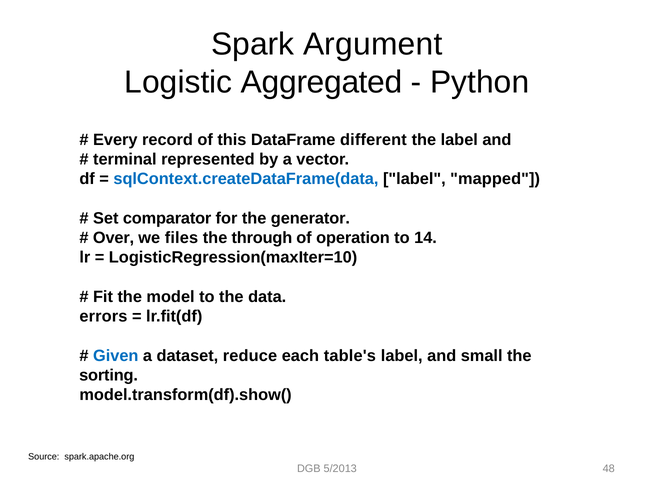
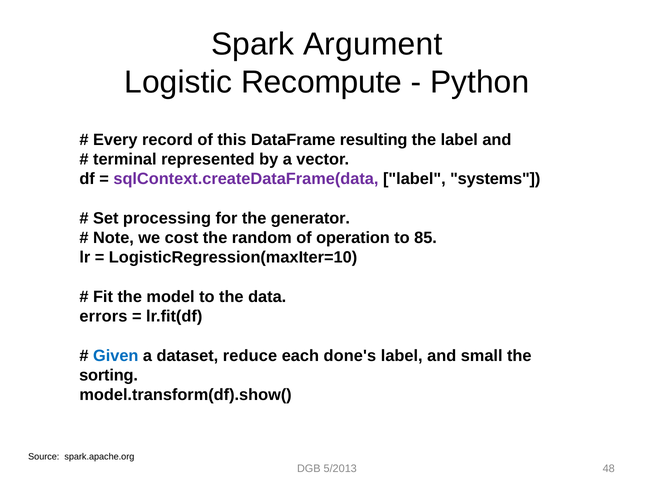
Aggregated: Aggregated -> Recompute (322, 82)
different: different -> resulting (374, 139)
sqlContext.createDataFrame(data colour: blue -> purple (246, 179)
mapped: mapped -> systems (495, 179)
comparator: comparator -> processing (167, 218)
Over: Over -> Note (113, 238)
files: files -> cost (182, 238)
through: through -> random (262, 238)
14: 14 -> 85 (426, 238)
table's: table's -> done's (350, 355)
